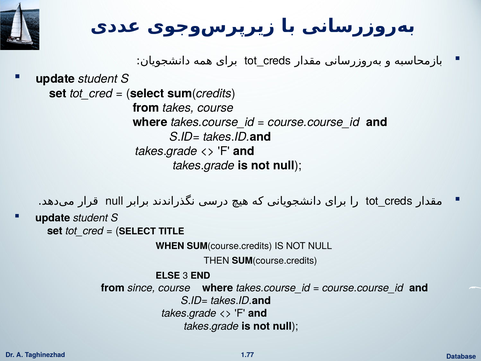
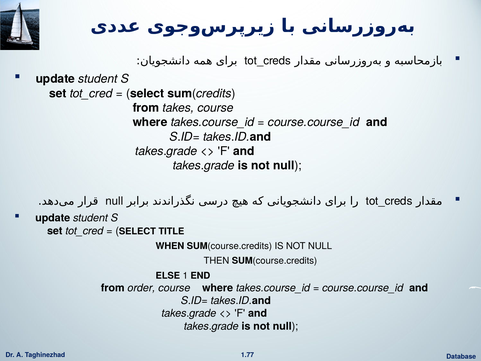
3: 3 -> 1 (185, 275)
since: since -> order (141, 288)
